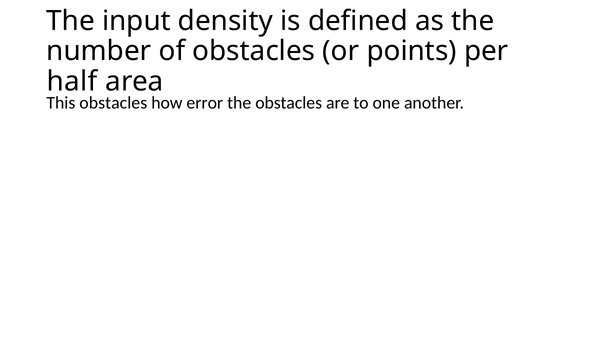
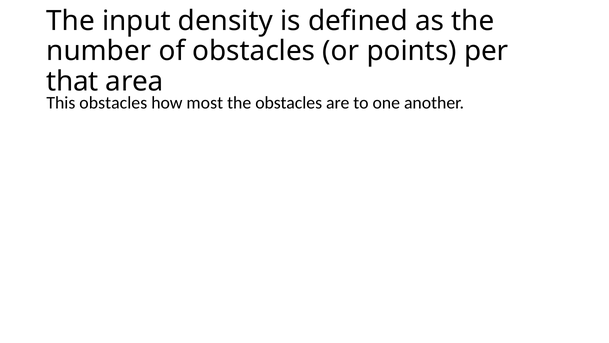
half: half -> that (72, 81)
error: error -> most (205, 103)
